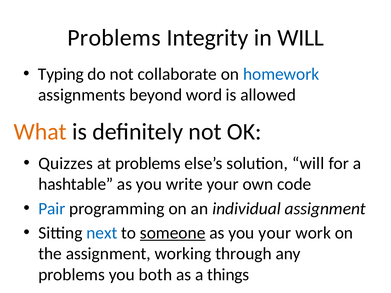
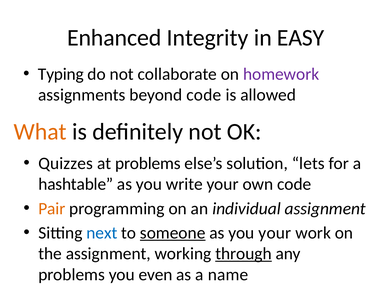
Problems: Problems -> Enhanced (114, 38)
in WILL: WILL -> EASY (301, 38)
homework colour: blue -> purple (281, 74)
beyond word: word -> code (204, 95)
solution will: will -> lets (308, 164)
Pair colour: blue -> orange (52, 209)
through underline: none -> present (243, 254)
both: both -> even (156, 275)
things: things -> name (228, 275)
